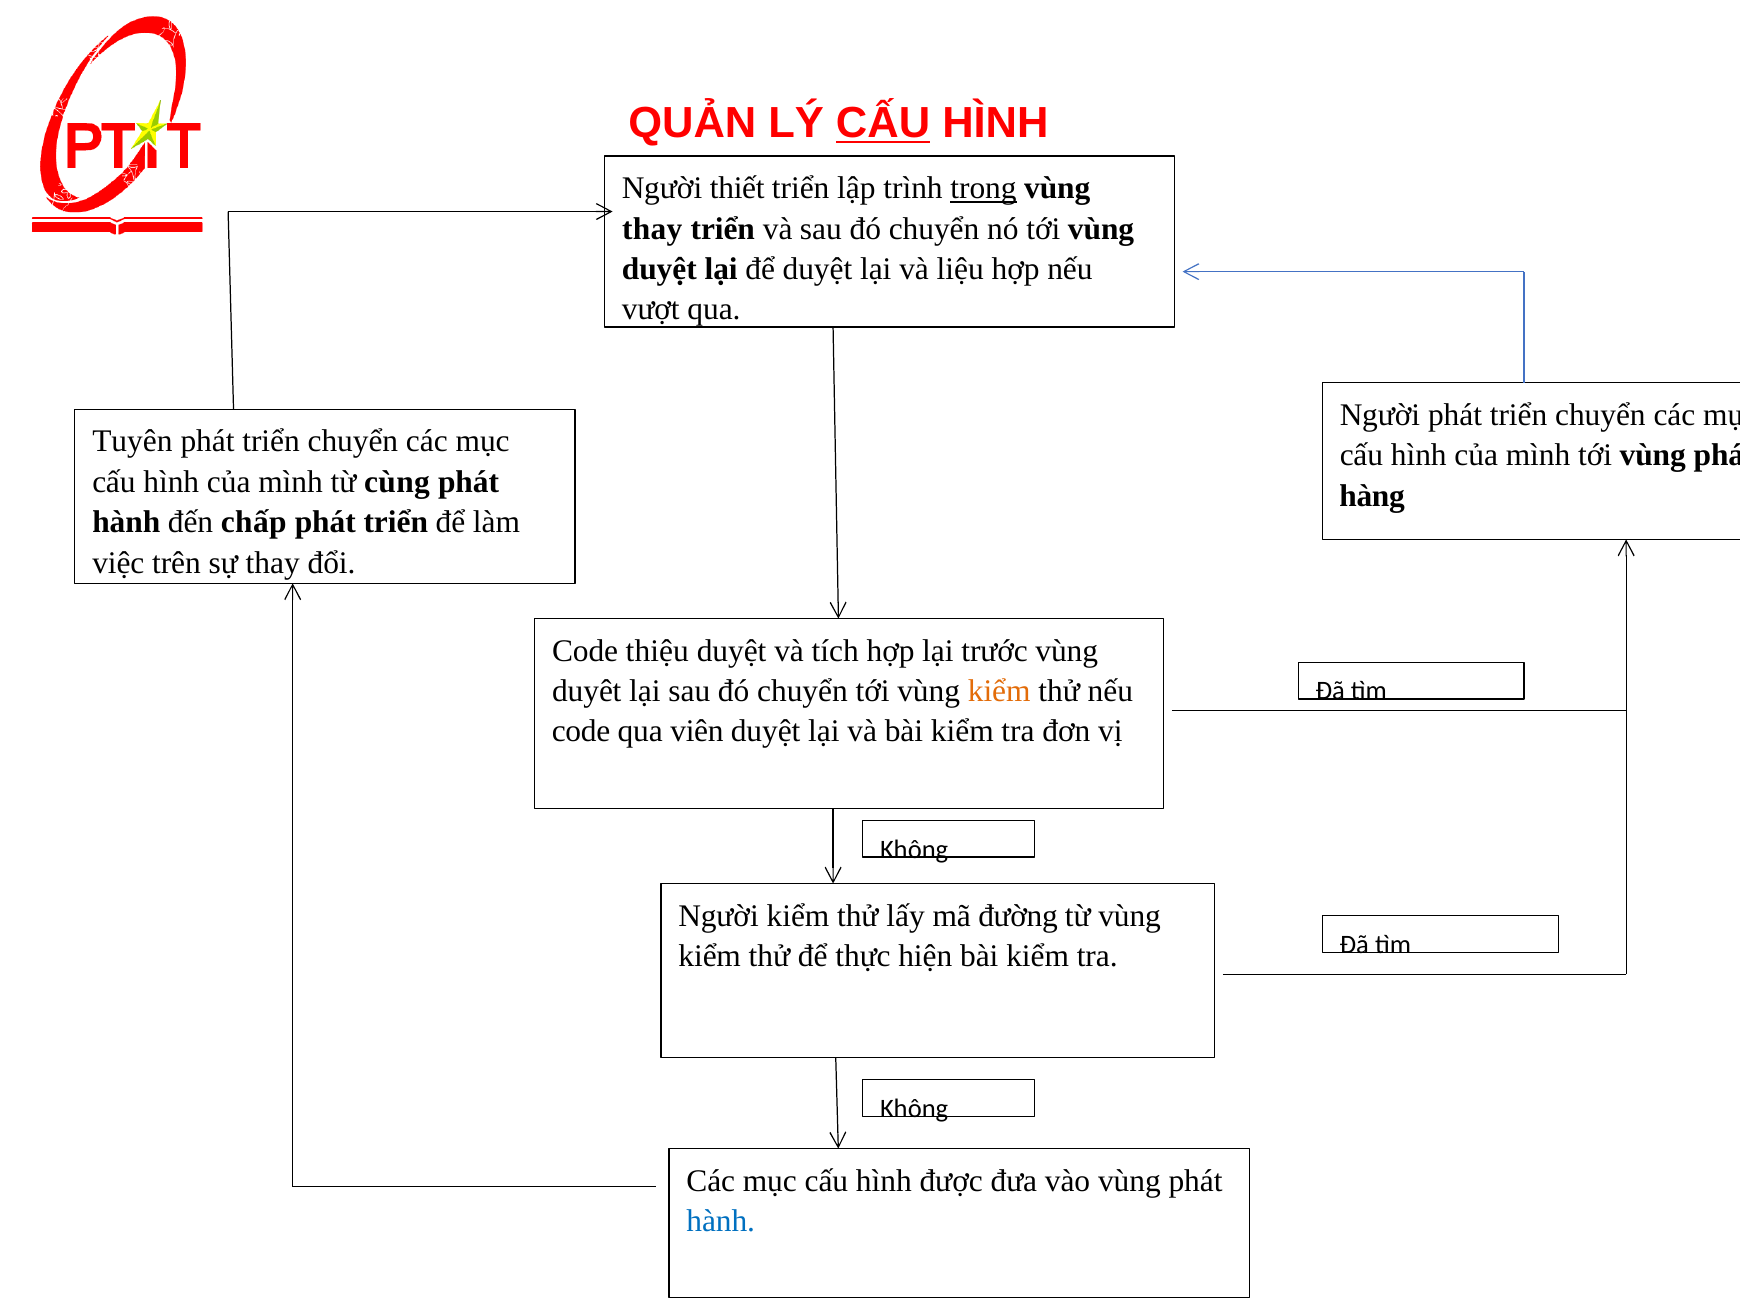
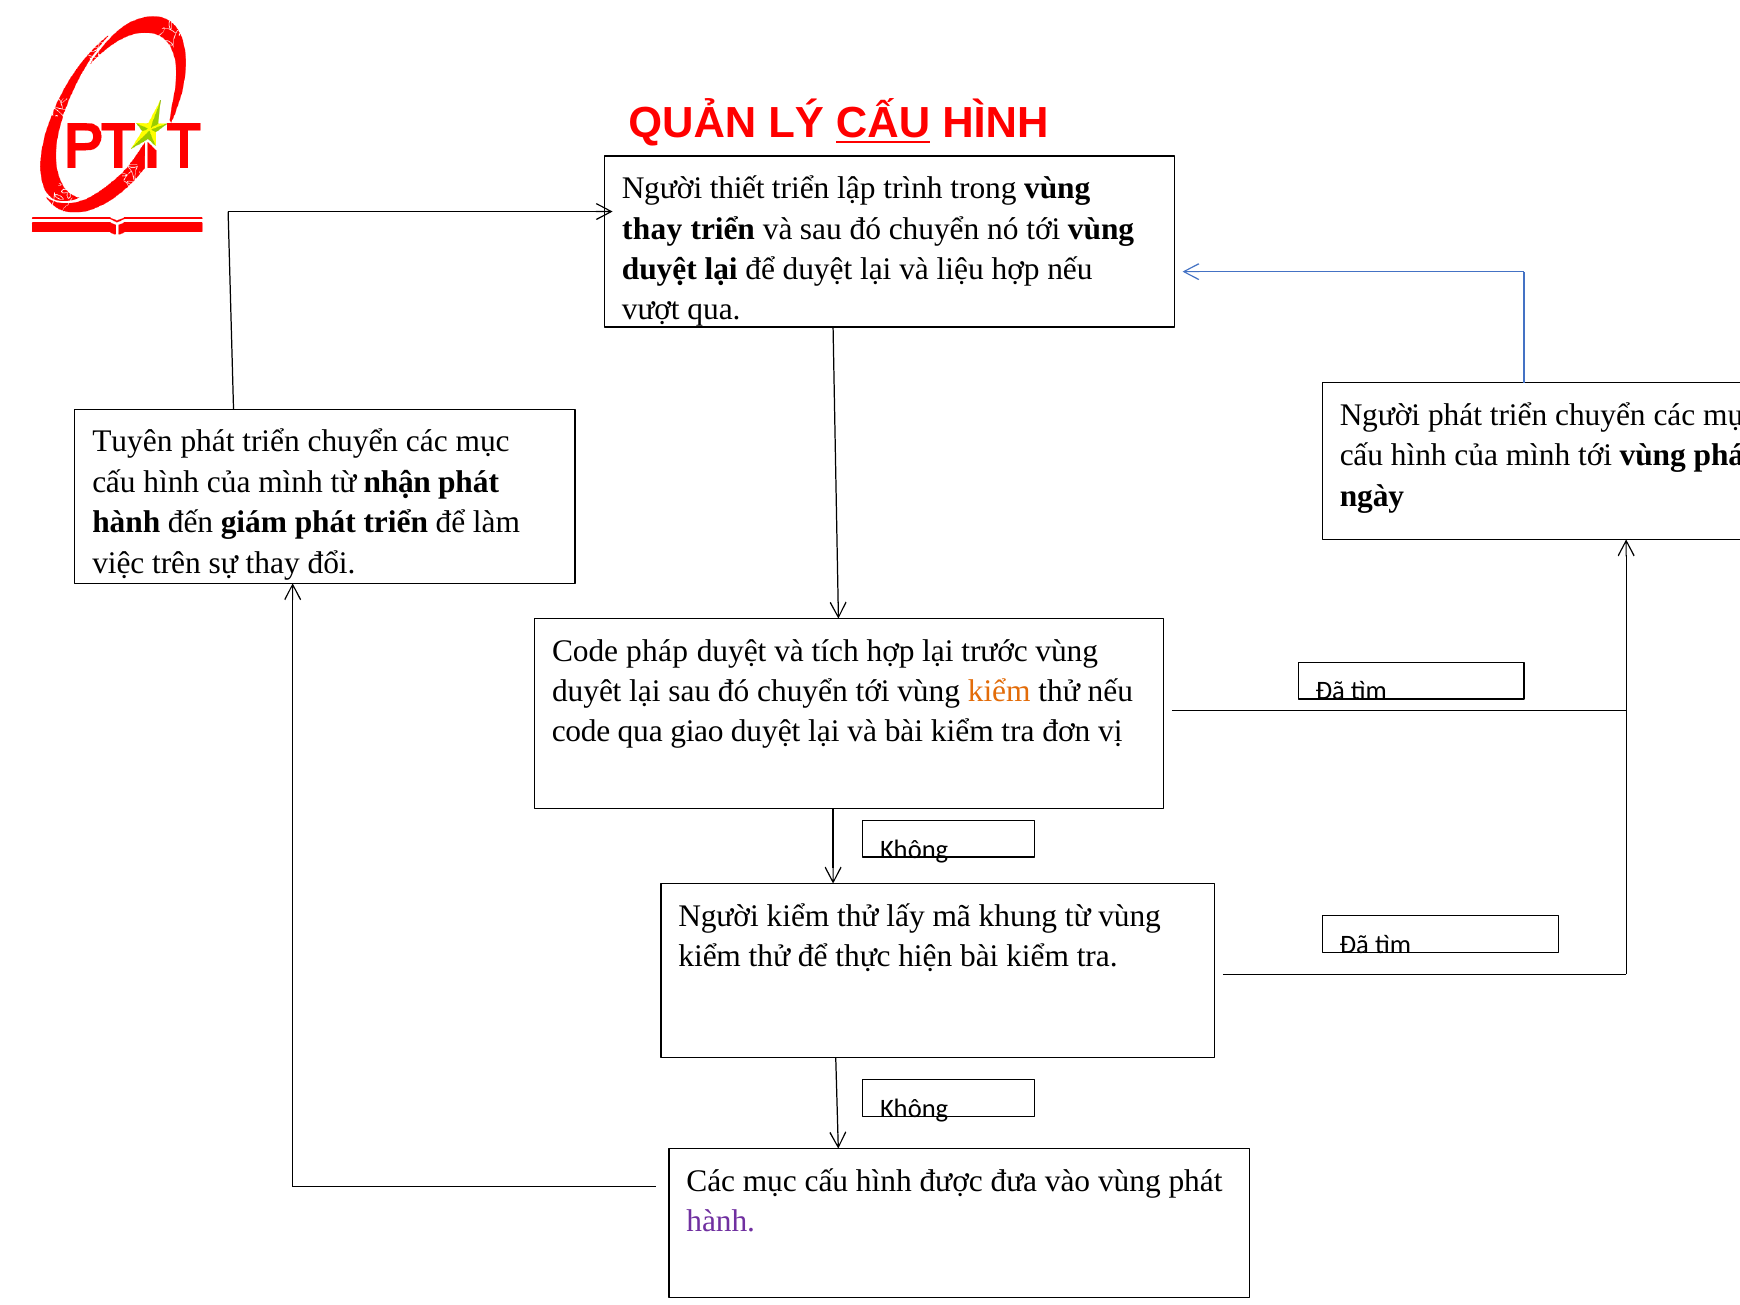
trong underline: present -> none (984, 188)
cùng: cùng -> nhận (397, 482)
hàng: hàng -> ngày (1372, 496)
chấp: chấp -> giám (254, 522)
thiệu: thiệu -> pháp (657, 651)
viên: viên -> giao (697, 732)
đường: đường -> khung (1018, 916)
hành colour: blue -> purple (721, 1221)
